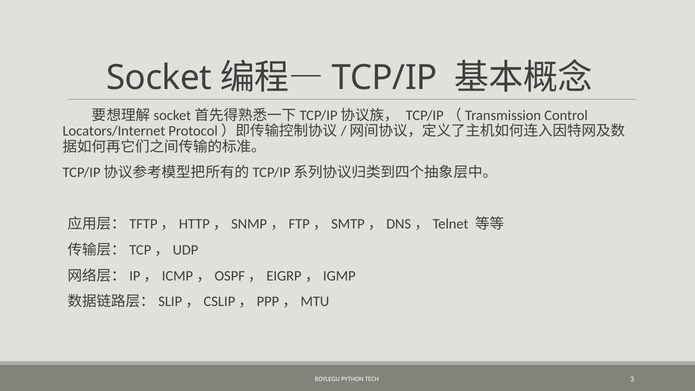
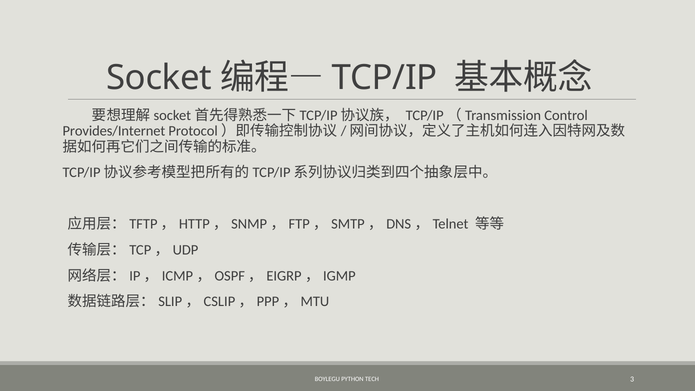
Locators/Internet: Locators/Internet -> Provides/Internet (114, 131)
